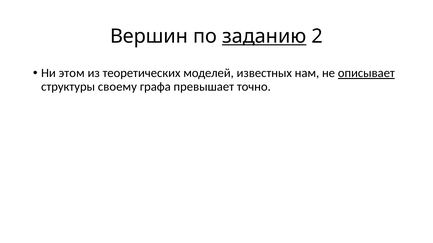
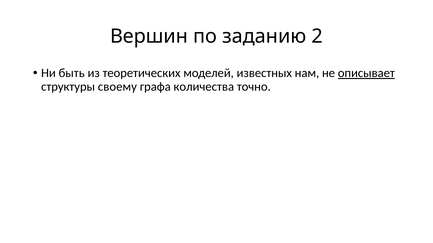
заданию underline: present -> none (264, 36)
этом: этом -> быть (72, 73)
превышает: превышает -> количества (204, 87)
